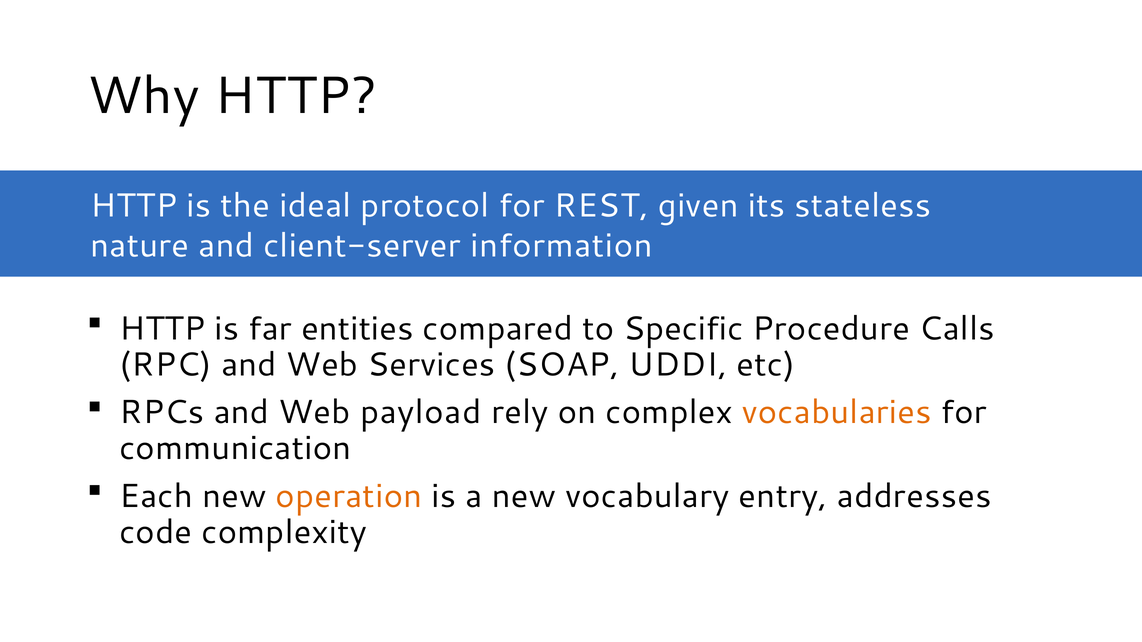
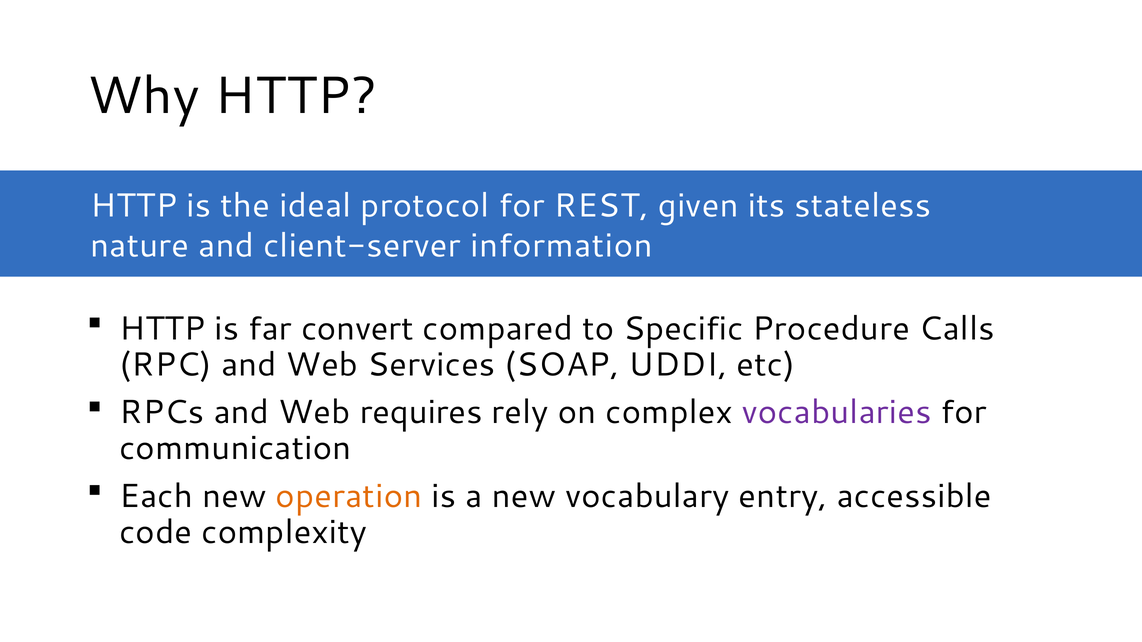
entities: entities -> convert (357, 329)
payload: payload -> requires (421, 413)
vocabularies colour: orange -> purple (837, 413)
addresses: addresses -> accessible (914, 496)
